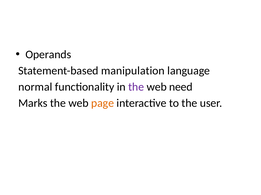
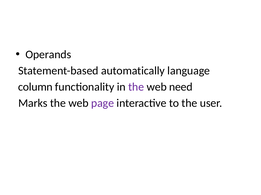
manipulation: manipulation -> automatically (133, 71)
normal: normal -> column (35, 87)
page colour: orange -> purple (103, 103)
